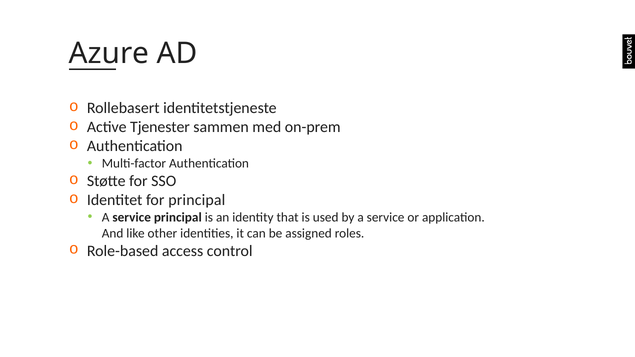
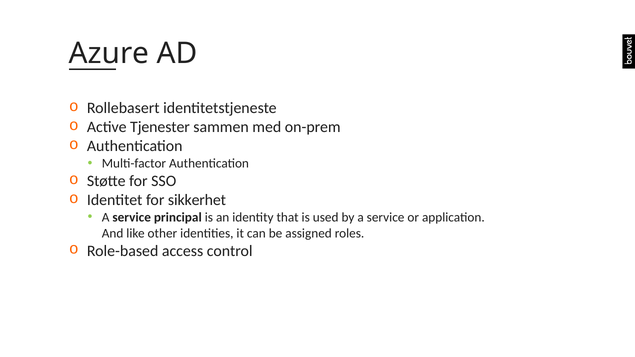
for principal: principal -> sikkerhet (197, 200)
